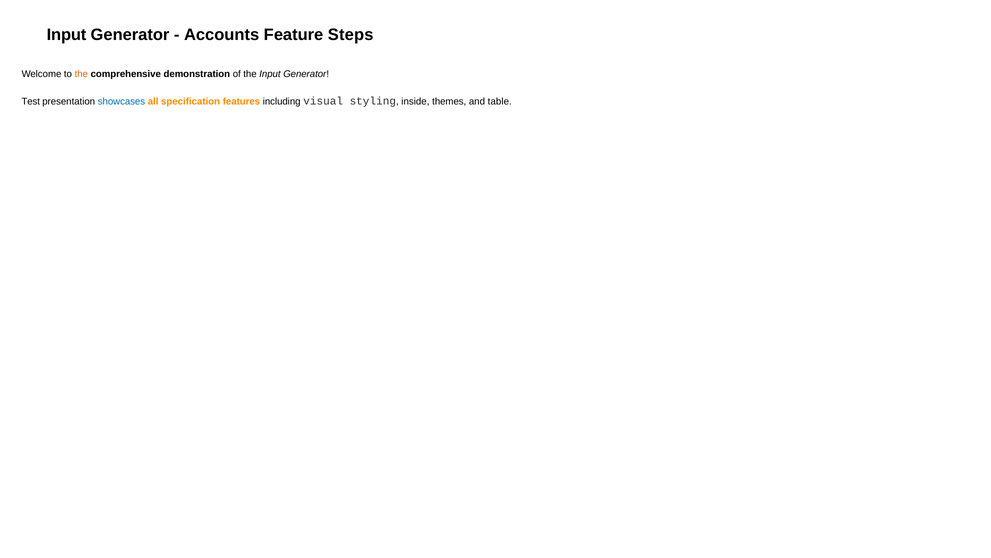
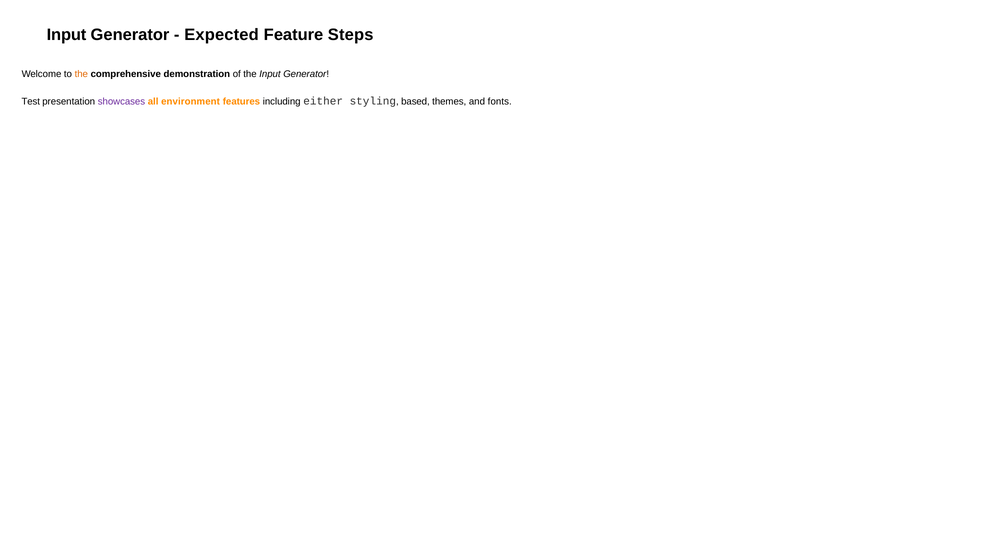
Accounts: Accounts -> Expected (222, 35)
showcases colour: blue -> purple (121, 101)
specification: specification -> environment (191, 101)
visual: visual -> either (323, 101)
inside: inside -> based (415, 101)
table: table -> fonts (500, 101)
